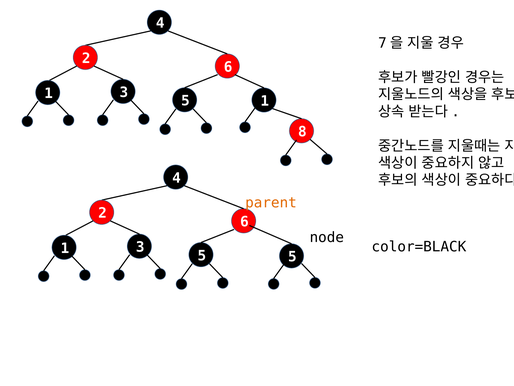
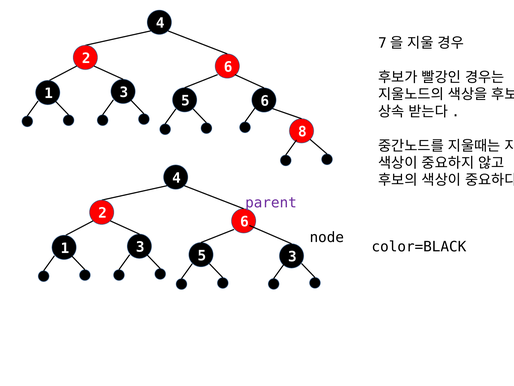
1: 1 -> 6 (265, 101)
parent colour: orange -> purple (271, 203)
5 5: 5 -> 3 (292, 257)
